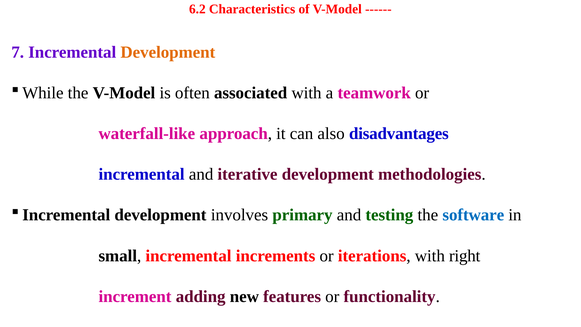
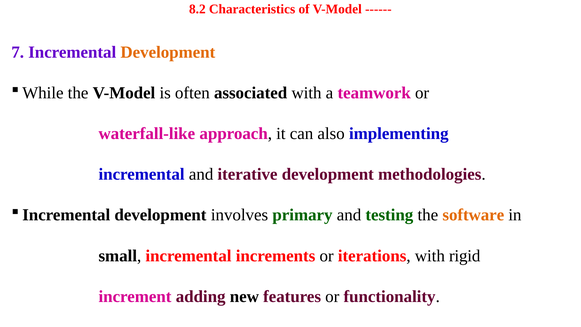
6.2: 6.2 -> 8.2 (197, 9)
disadvantages: disadvantages -> implementing (399, 134)
software colour: blue -> orange (473, 215)
right: right -> rigid (465, 256)
